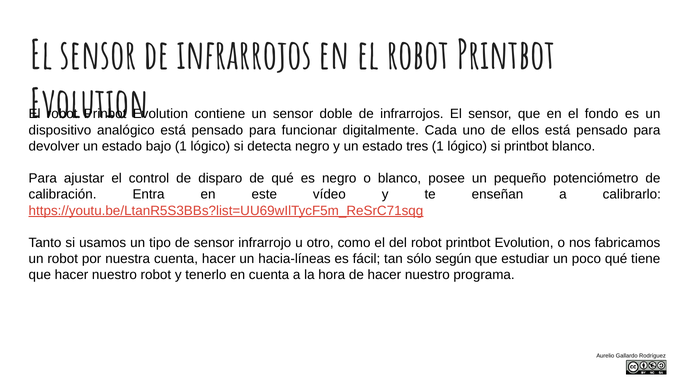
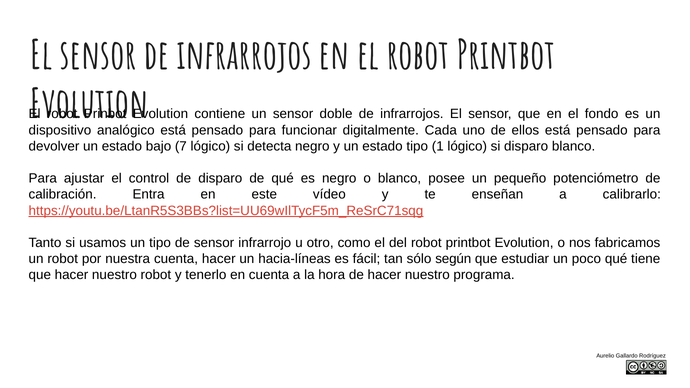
bajo 1: 1 -> 7 (181, 146)
estado tres: tres -> tipo (417, 146)
si printbot: printbot -> disparo (526, 146)
